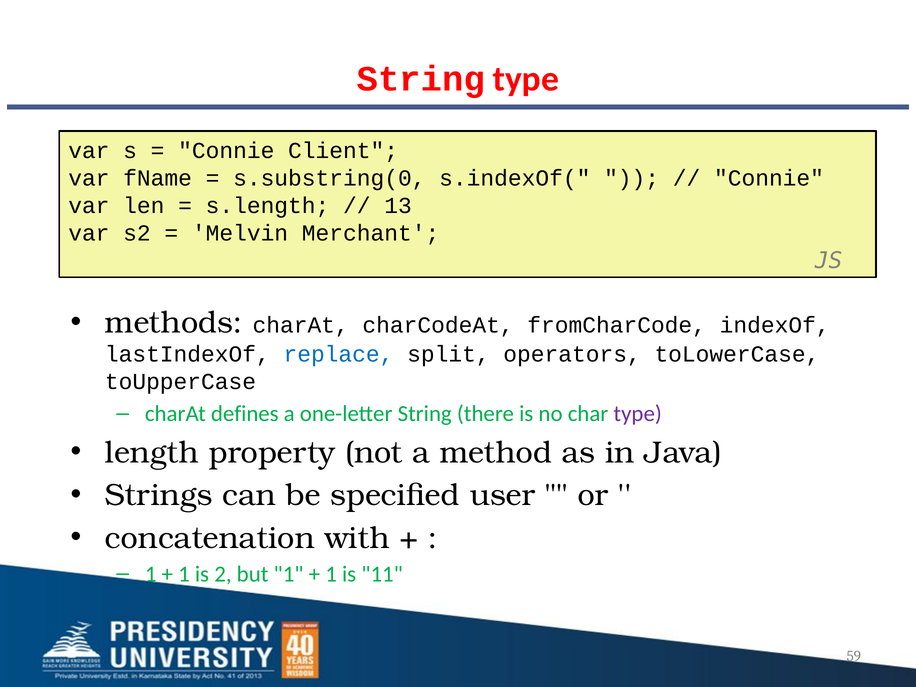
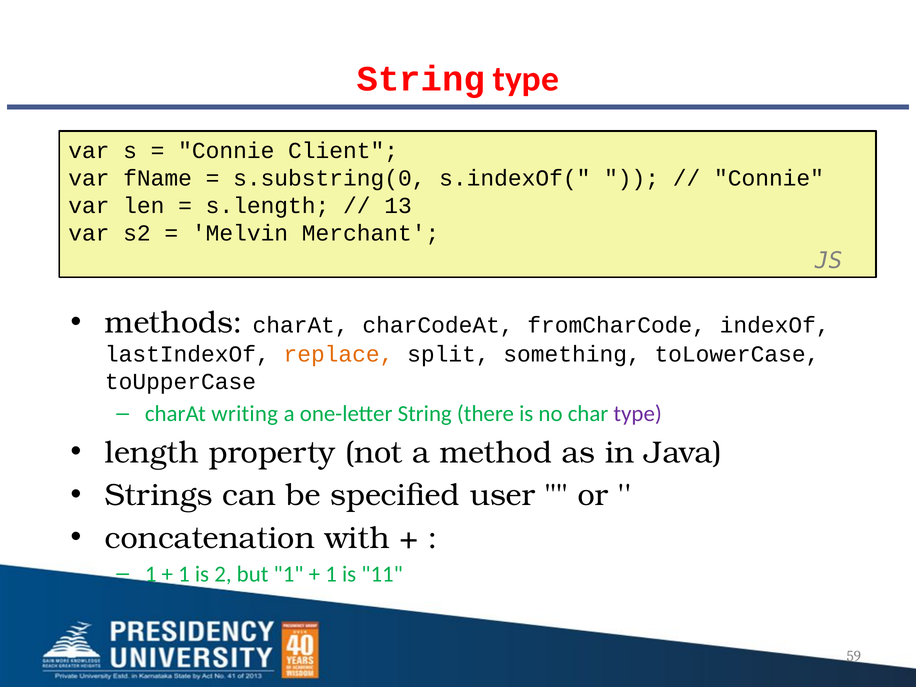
replace colour: blue -> orange (338, 354)
operators: operators -> something (572, 354)
defines: defines -> writing (245, 414)
